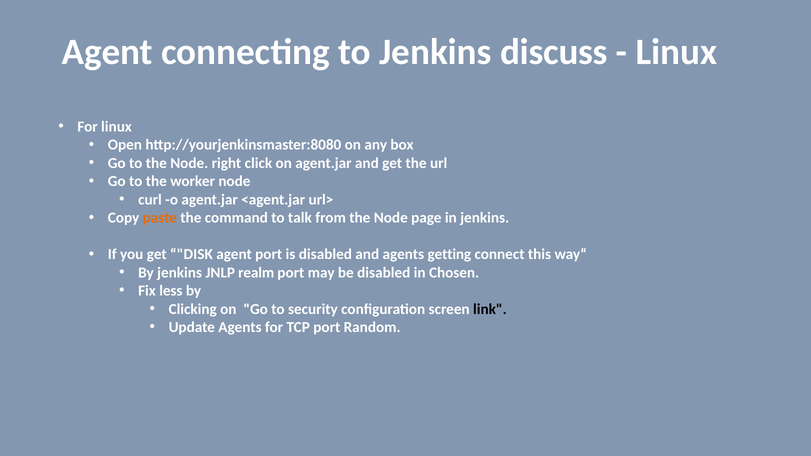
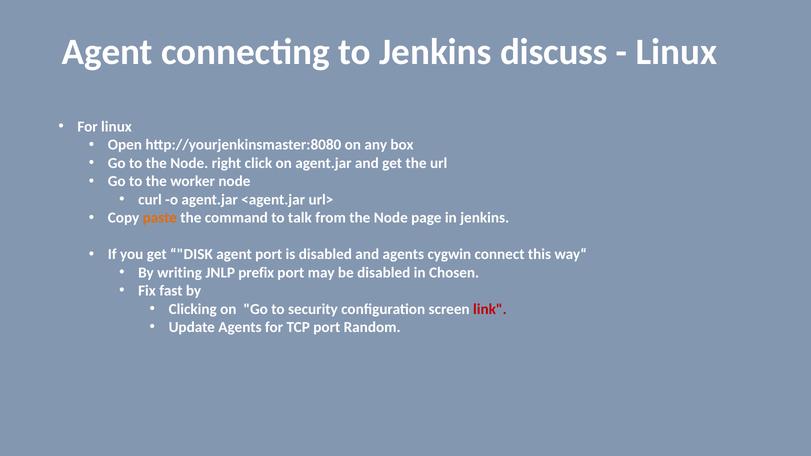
getting: getting -> cygwin (449, 254)
By jenkins: jenkins -> writing (180, 273)
realm: realm -> prefix (256, 273)
less: less -> fast (171, 291)
link colour: black -> red (490, 309)
